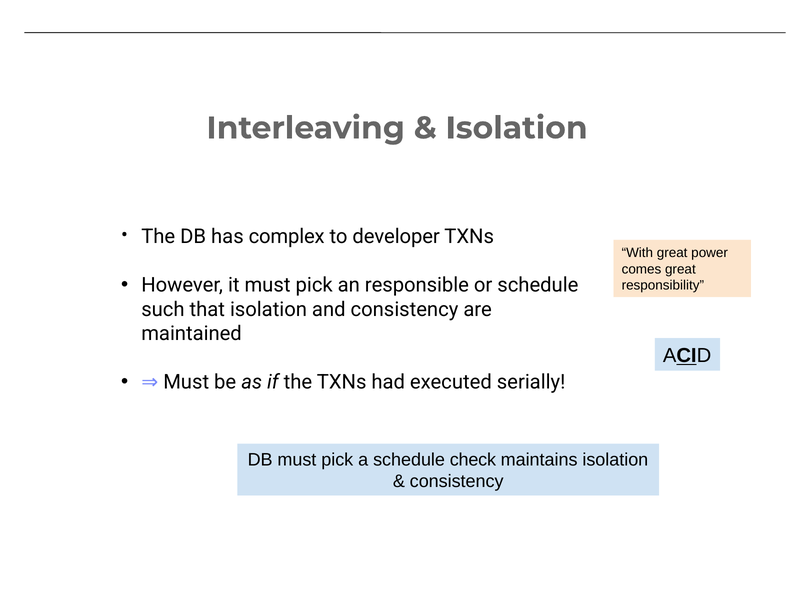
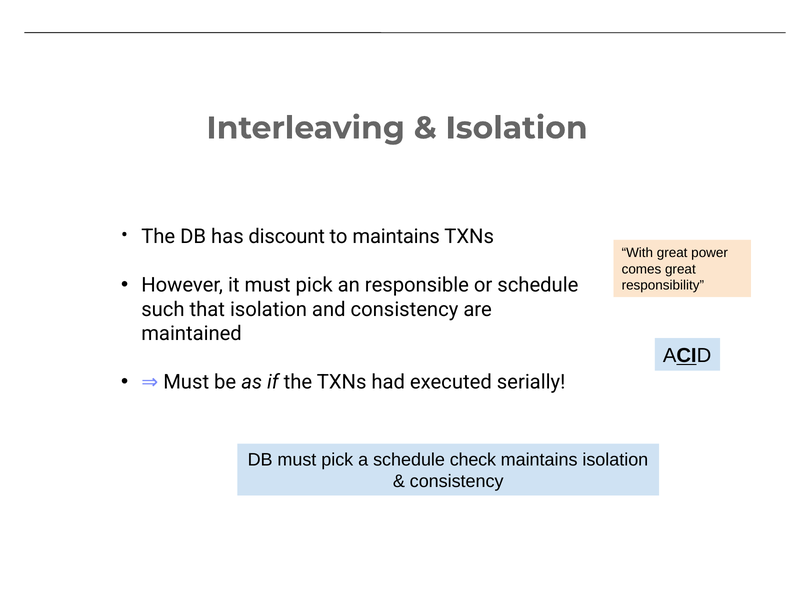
complex: complex -> discount (287, 236)
to developer: developer -> maintains (396, 236)
